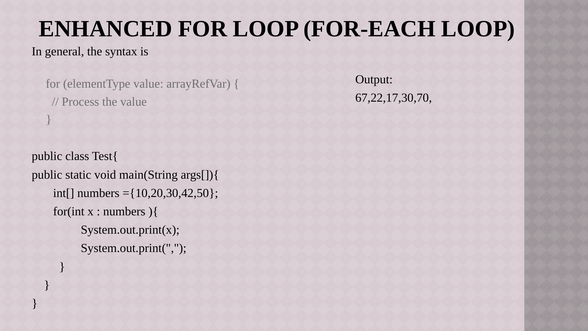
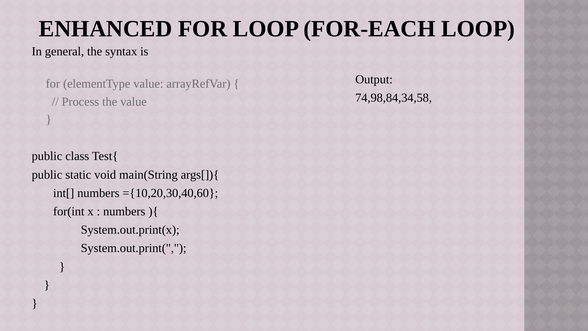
67,22,17,30,70: 67,22,17,30,70 -> 74,98,84,34,58 (394, 98)
={10,20,30,42,50: ={10,20,30,42,50 -> ={10,20,30,40,60 (170, 193)
